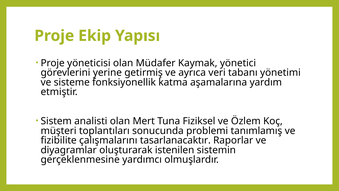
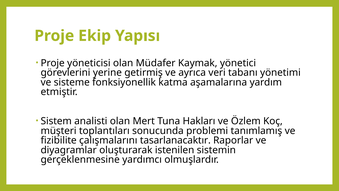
Fiziksel: Fiziksel -> Hakları (199, 121)
